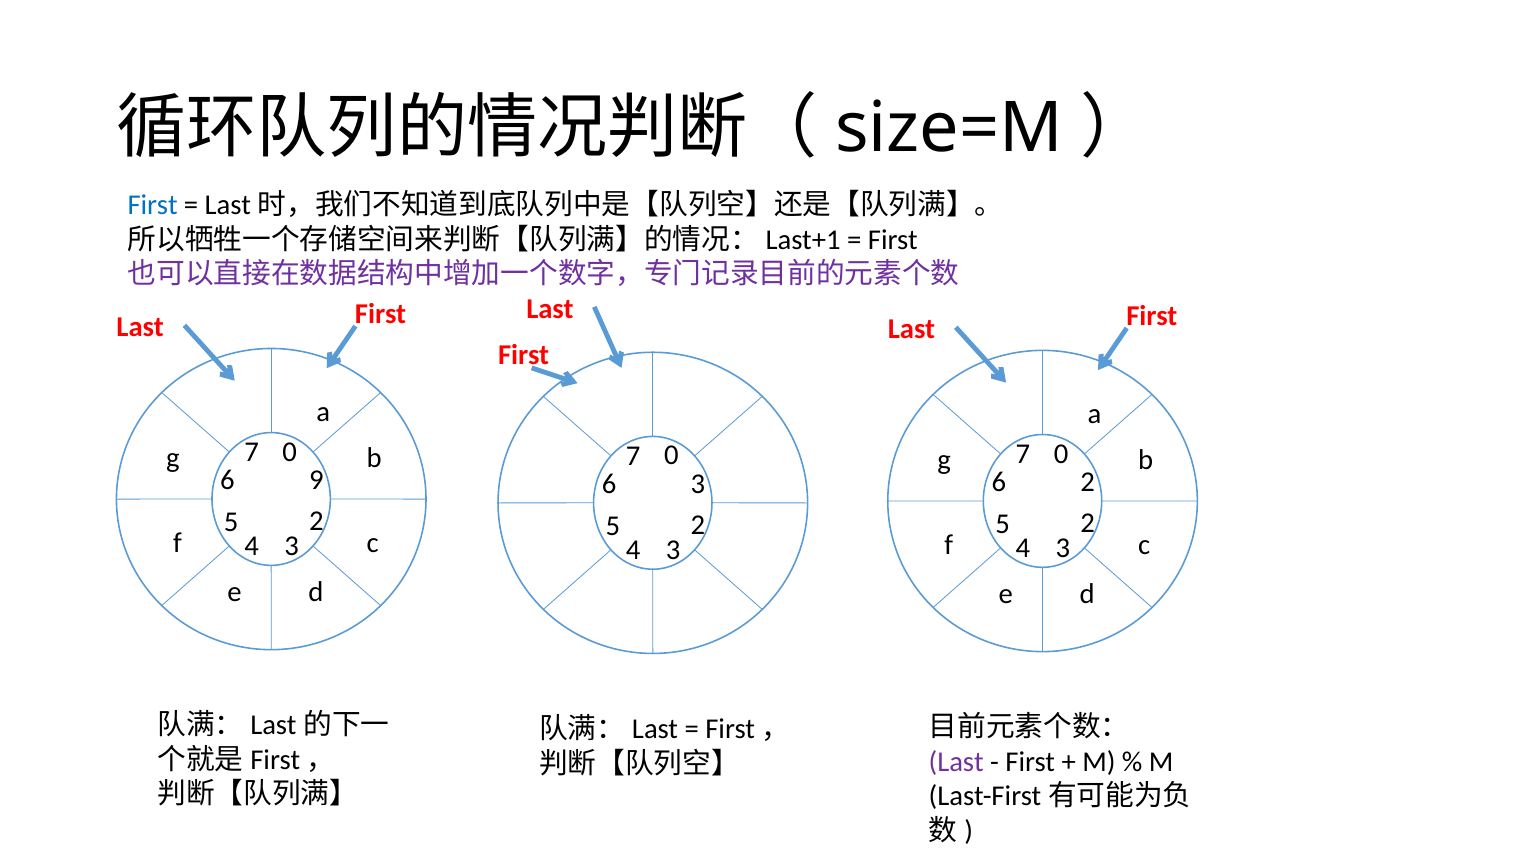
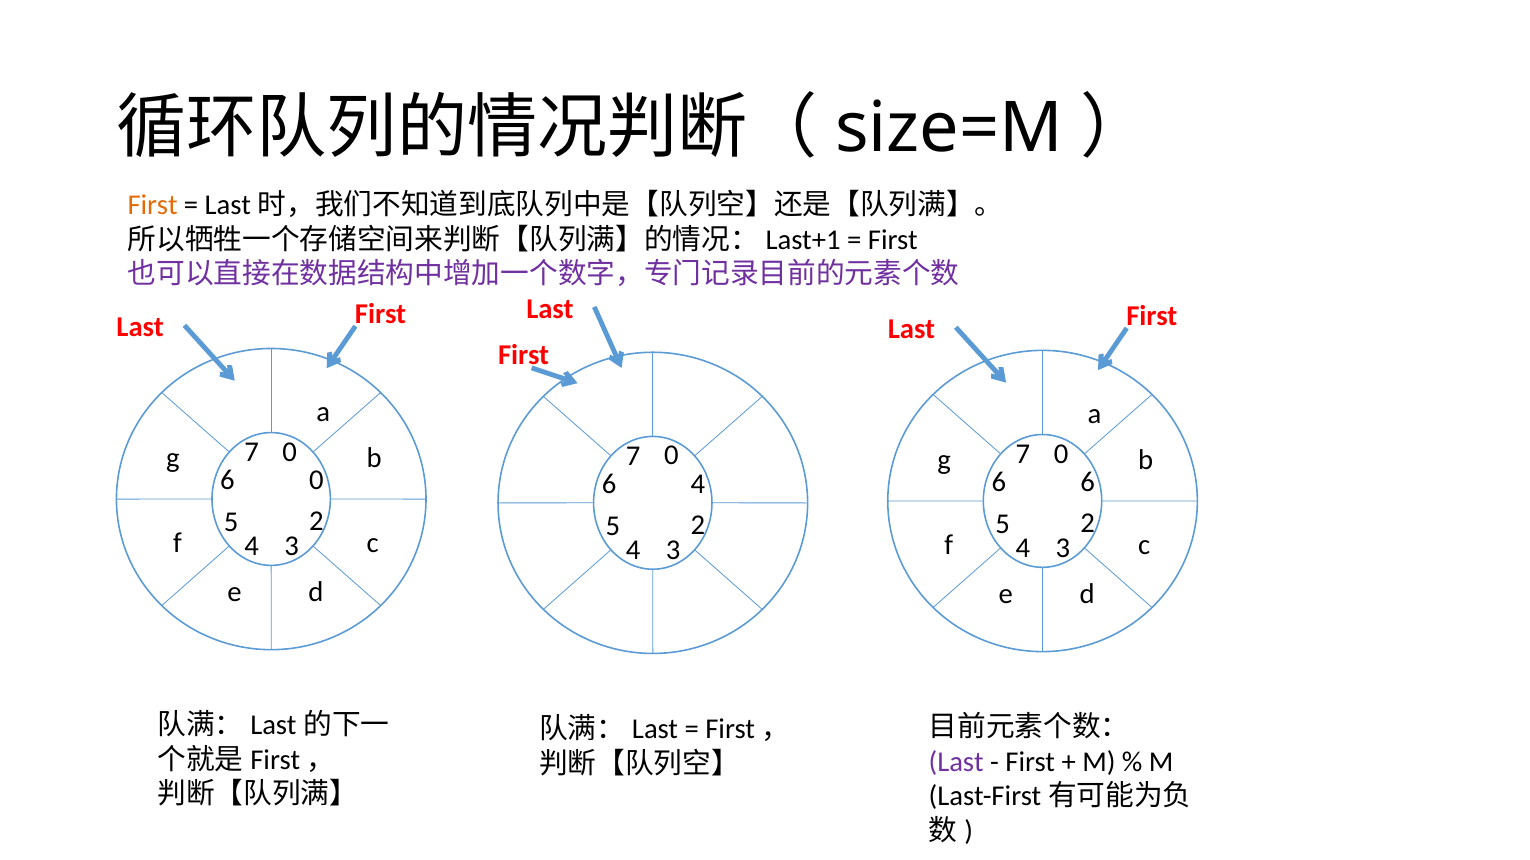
First colour: blue -> orange (153, 206)
6 9: 9 -> 0 (316, 481)
6 2: 2 -> 6 (1088, 483)
6 3: 3 -> 4 (698, 485)
